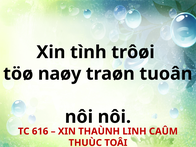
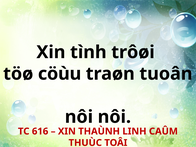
naøy: naøy -> cöùu (60, 74)
